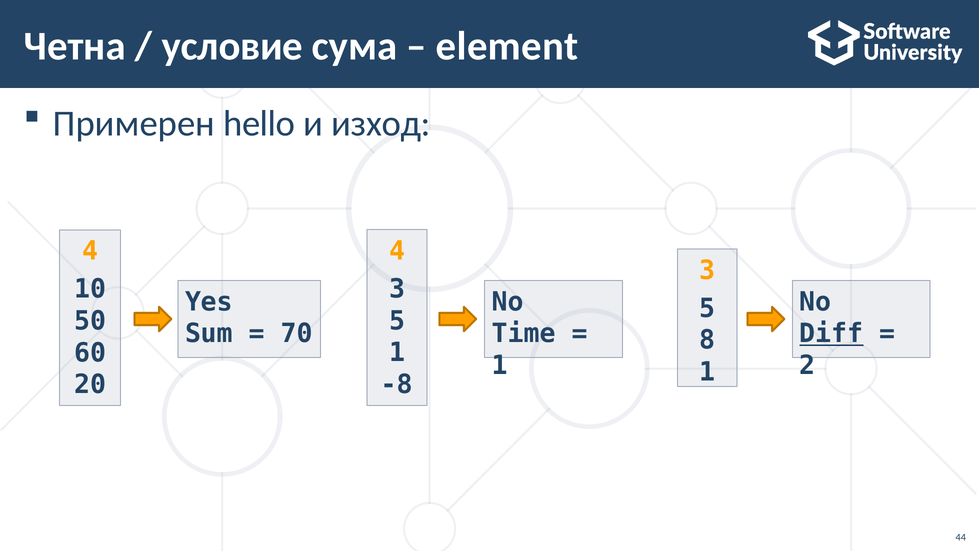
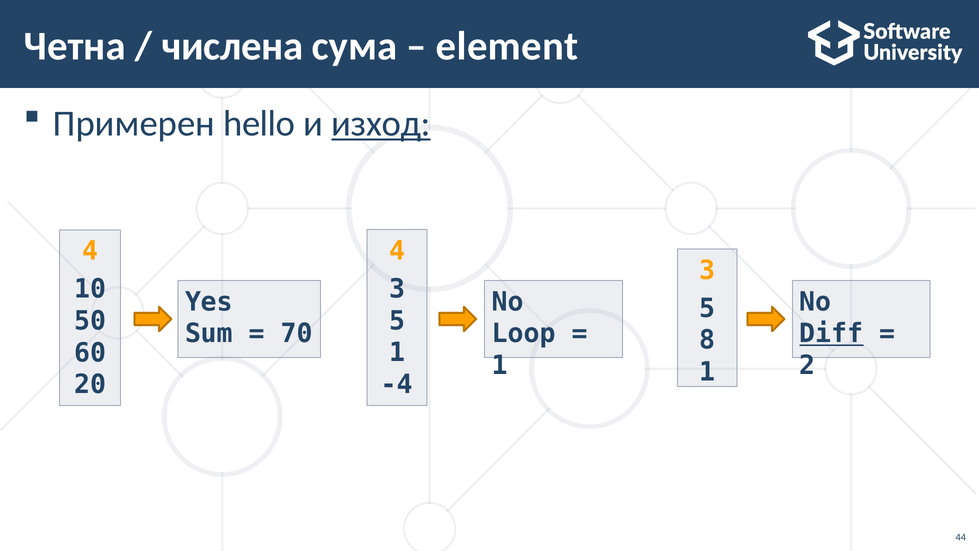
условие: условие -> числена (232, 46)
изход underline: none -> present (381, 124)
Time: Time -> Loop (524, 334)
-8: -8 -> -4 (397, 384)
